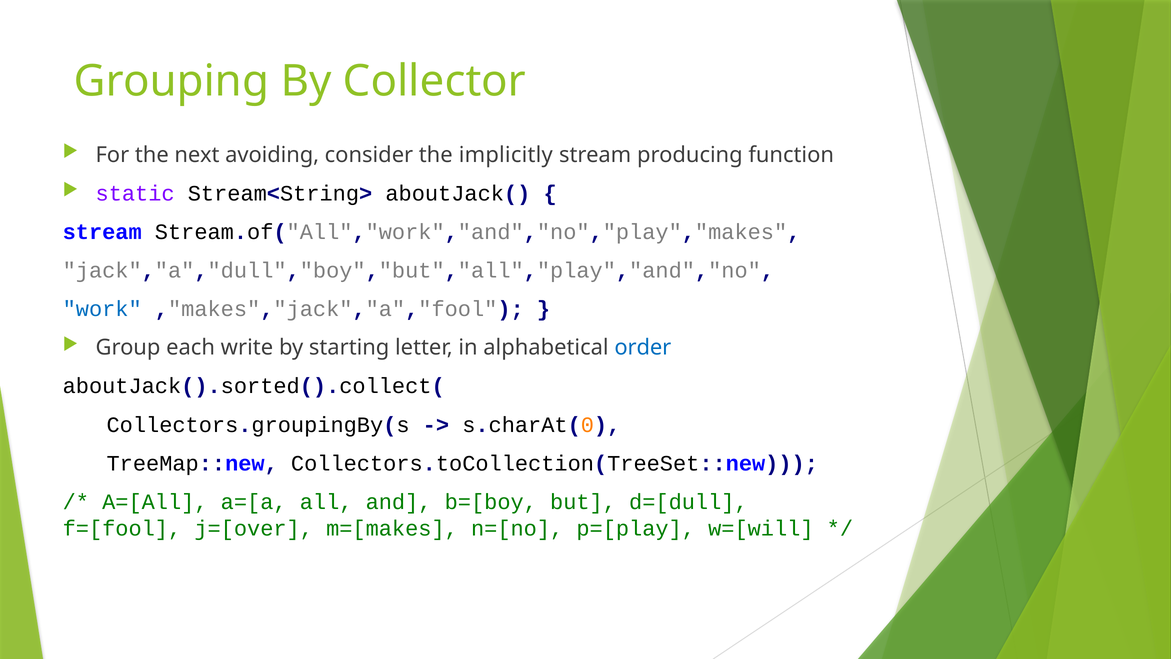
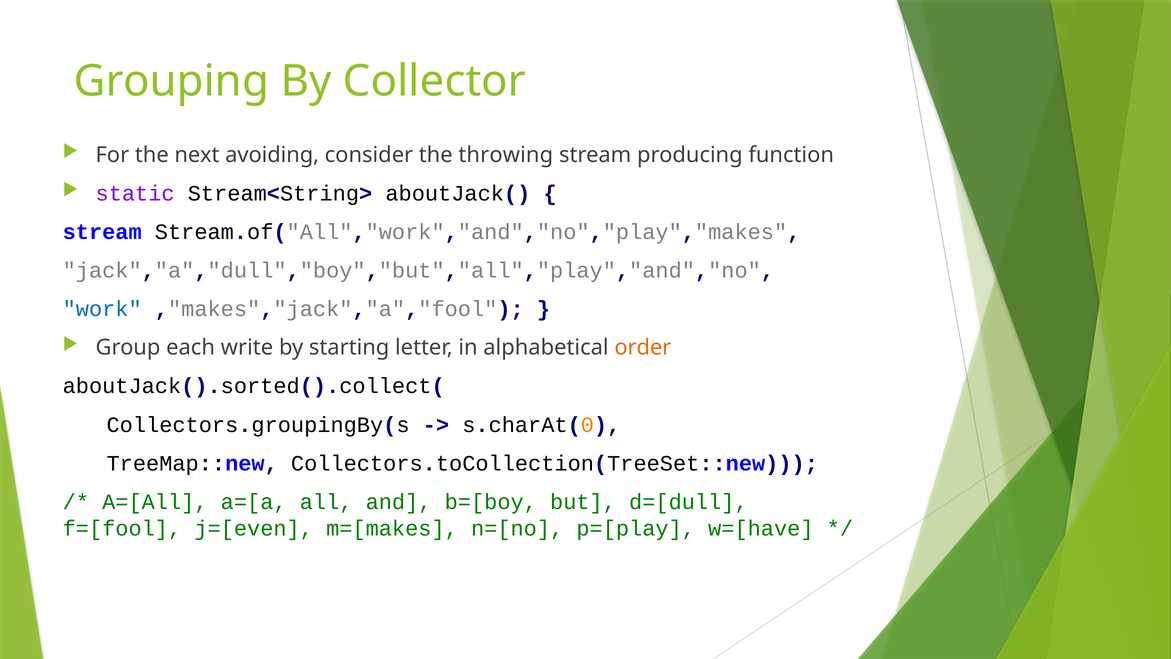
implicitly: implicitly -> throwing (506, 155)
order colour: blue -> orange (643, 347)
j=[over: j=[over -> j=[even (254, 528)
w=[will: w=[will -> w=[have (761, 528)
